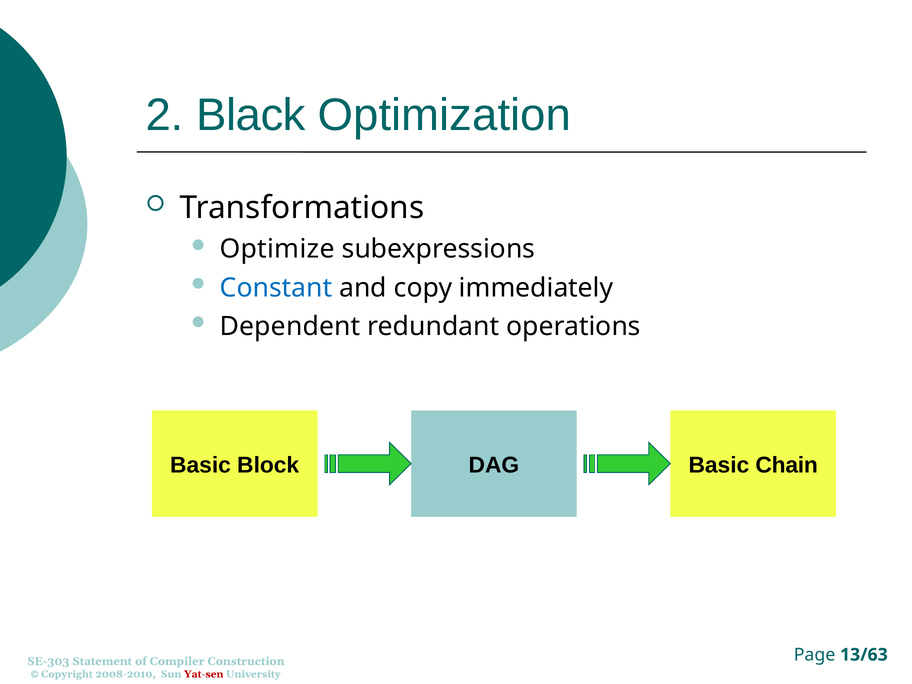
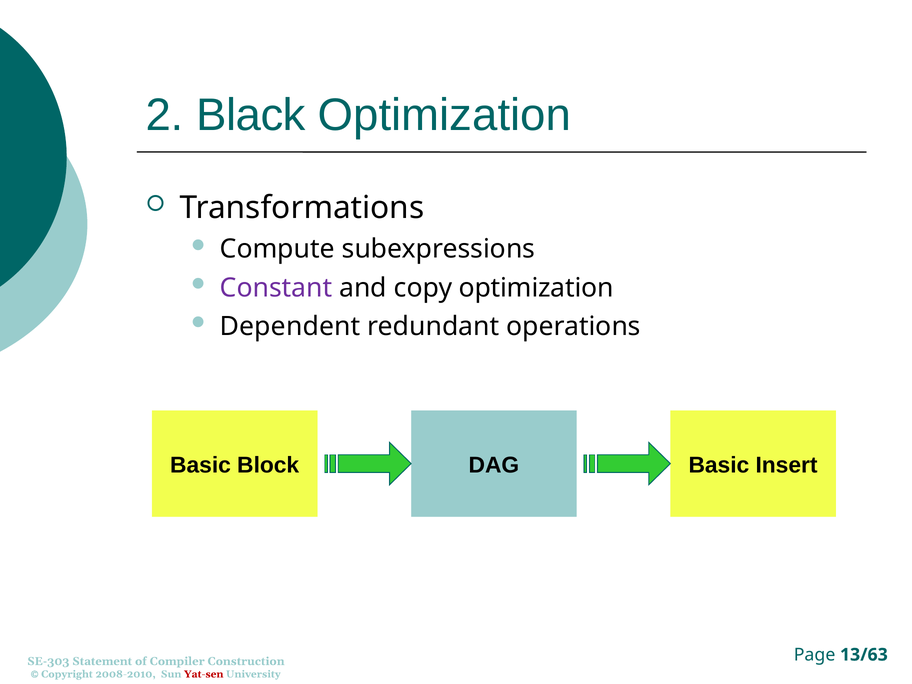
Optimize: Optimize -> Compute (277, 249)
Constant colour: blue -> purple (276, 288)
copy immediately: immediately -> optimization (536, 288)
Chain: Chain -> Insert (787, 465)
